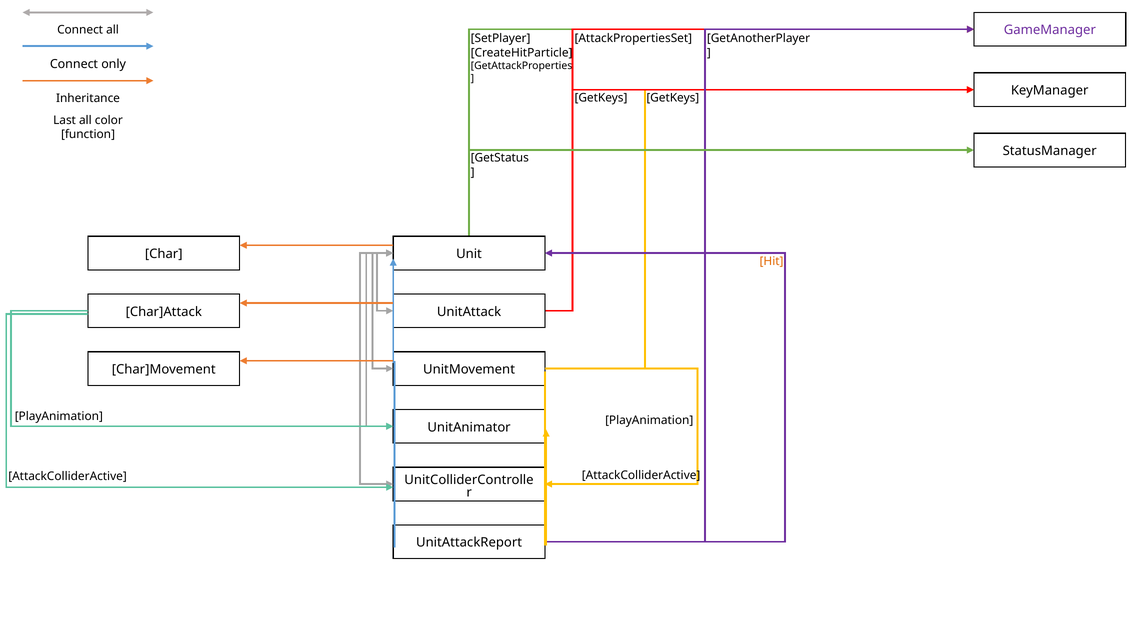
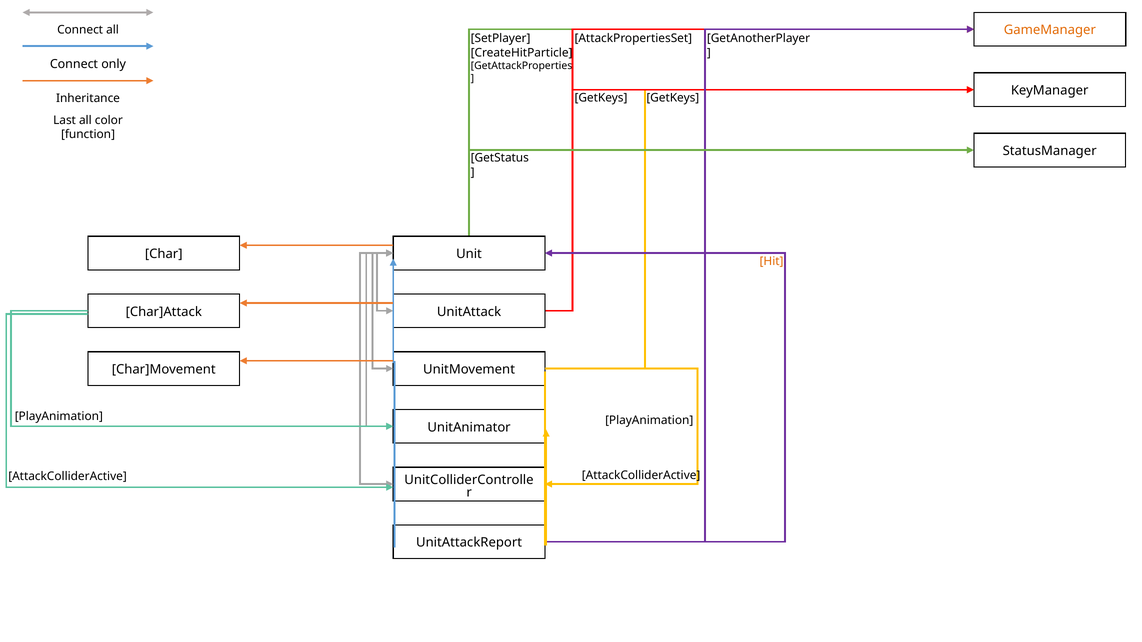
GameManager colour: purple -> orange (1050, 30)
